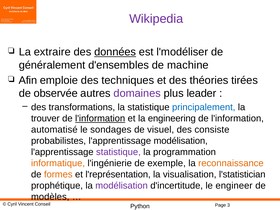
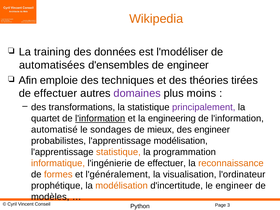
Wikipedia colour: purple -> orange (156, 19)
extraire: extraire -> training (52, 52)
données underline: present -> none (115, 52)
généralement: généralement -> automatisées (52, 65)
de machine: machine -> engineer (188, 65)
observée: observée -> effectuer (56, 93)
leader: leader -> moins (201, 93)
principalement colour: blue -> purple (204, 107)
trouver: trouver -> quartet (45, 118)
visuel: visuel -> mieux (161, 130)
des consiste: consiste -> engineer (212, 130)
statistique colour: purple -> orange (118, 152)
l'ingénierie de exemple: exemple -> effectuer (167, 163)
l'représentation: l'représentation -> l'généralement (118, 174)
l'statistician: l'statistician -> l'ordinateur (242, 174)
modélisation colour: purple -> orange (122, 186)
